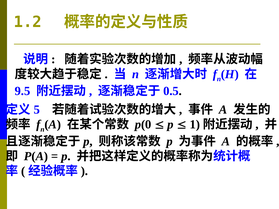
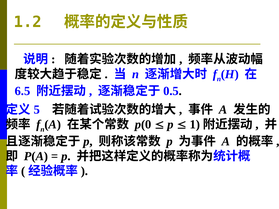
9.5: 9.5 -> 6.5 (23, 91)
